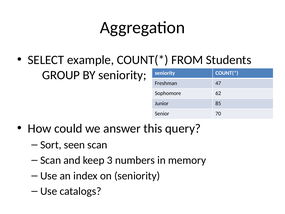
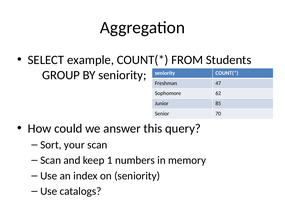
seen: seen -> your (74, 145)
3: 3 -> 1 (110, 160)
